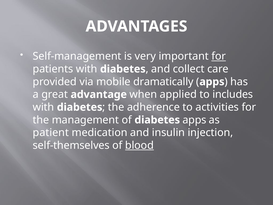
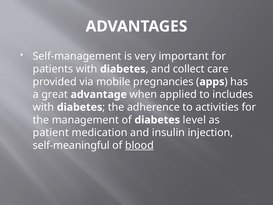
for underline: present -> none (219, 56)
dramatically: dramatically -> pregnancies (163, 82)
diabetes apps: apps -> level (194, 120)
self-themselves: self-themselves -> self-meaningful (71, 145)
